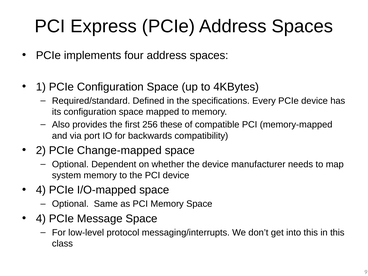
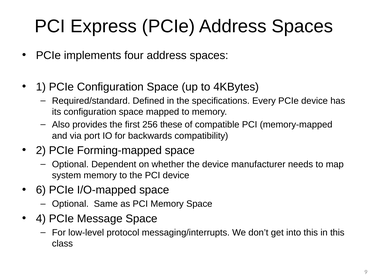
Change-mapped: Change-mapped -> Forming-mapped (119, 150)
4: 4 -> 6 (41, 190)
